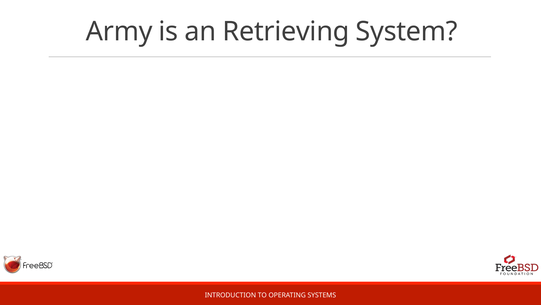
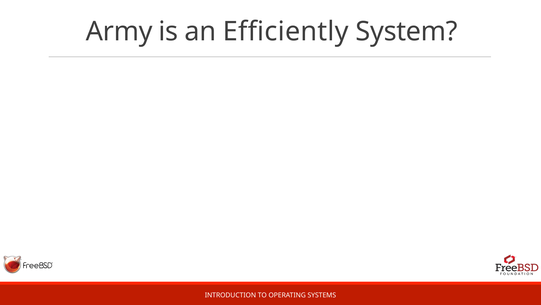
Retrieving: Retrieving -> Efficiently (286, 31)
